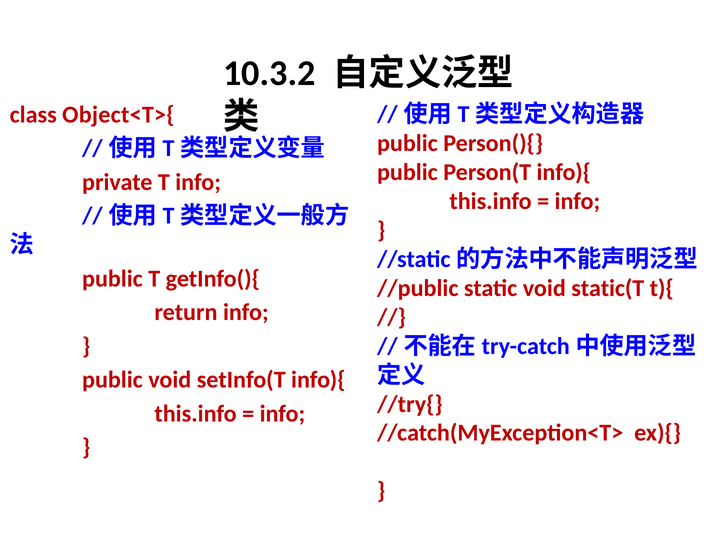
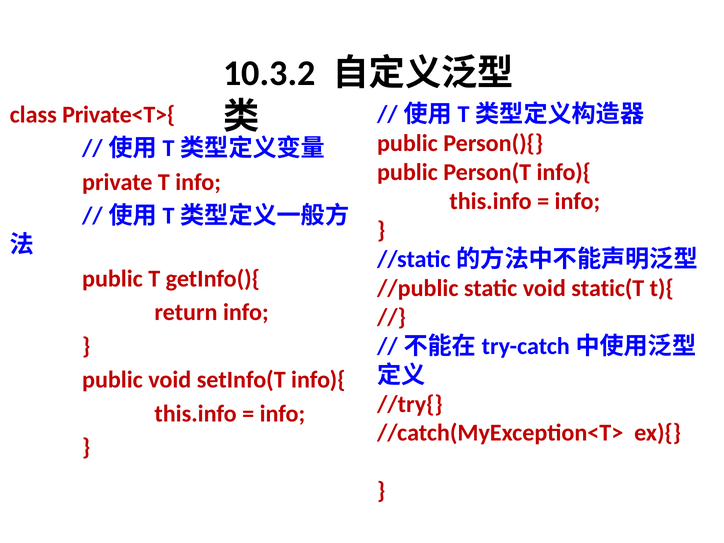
Object<T>{: Object<T>{ -> Private<T>{ (119, 115)
